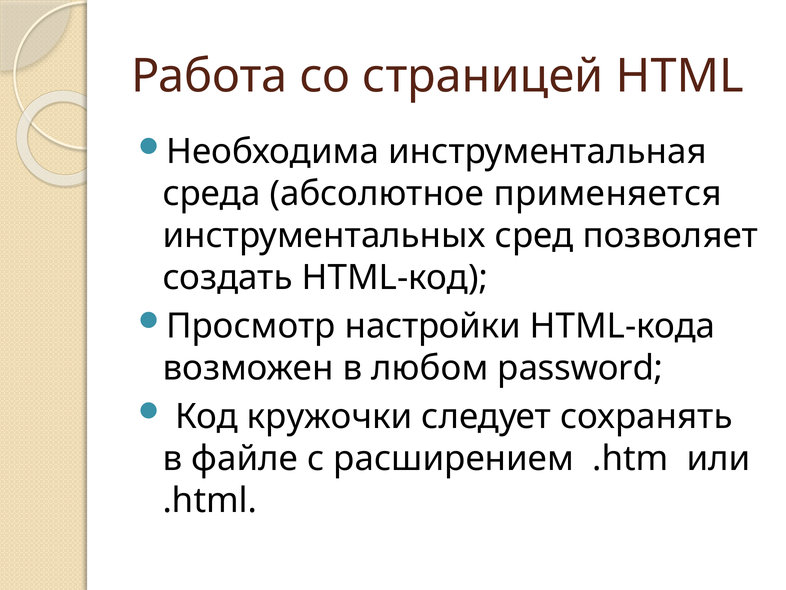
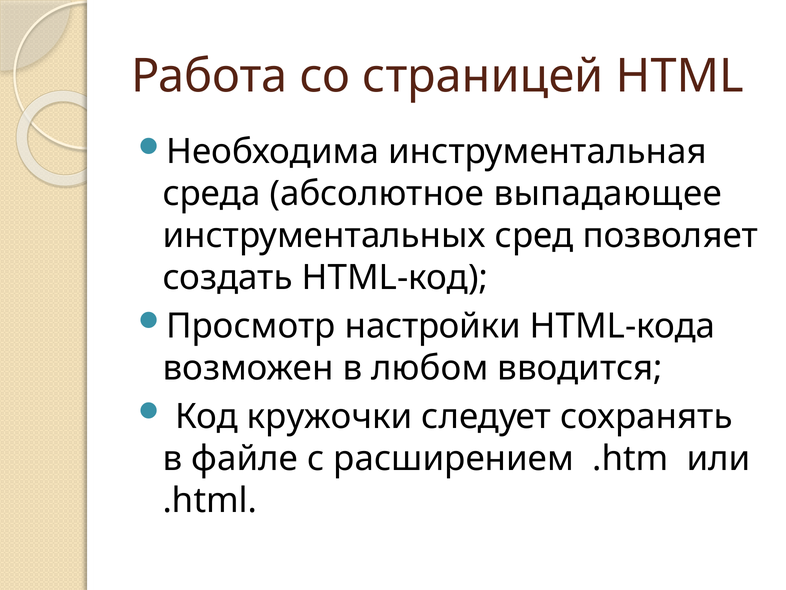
применяется: применяется -> выпадающее (608, 194)
password: password -> вводится (580, 368)
